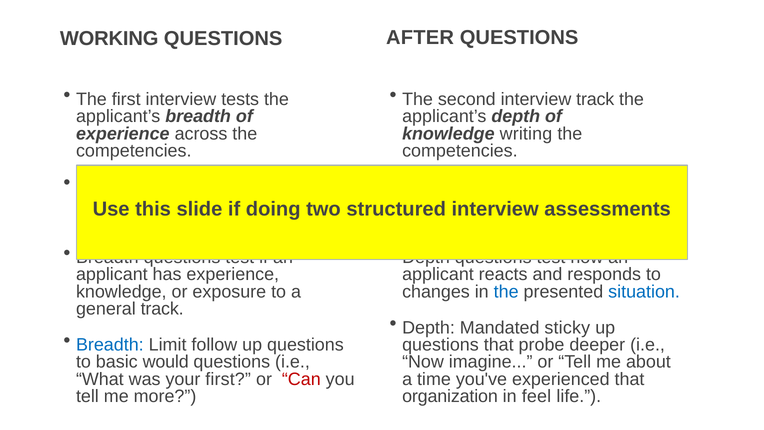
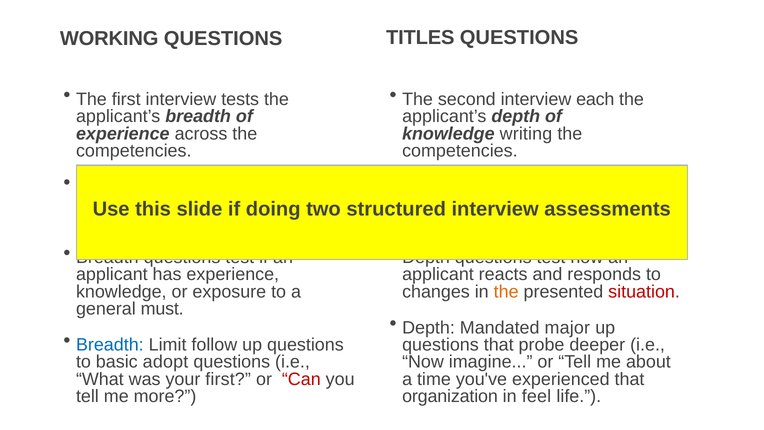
AFTER: AFTER -> TITLES (420, 38)
interview track: track -> each (595, 99)
the colour: blue -> orange (506, 291)
situation colour: blue -> red (644, 291)
general track: track -> must (162, 309)
sticky: sticky -> major (567, 327)
would: would -> adopt (166, 362)
